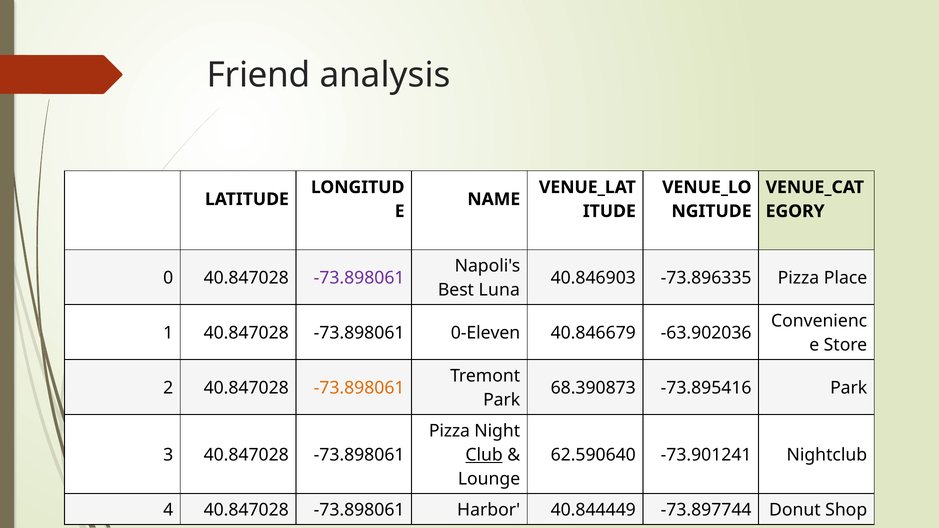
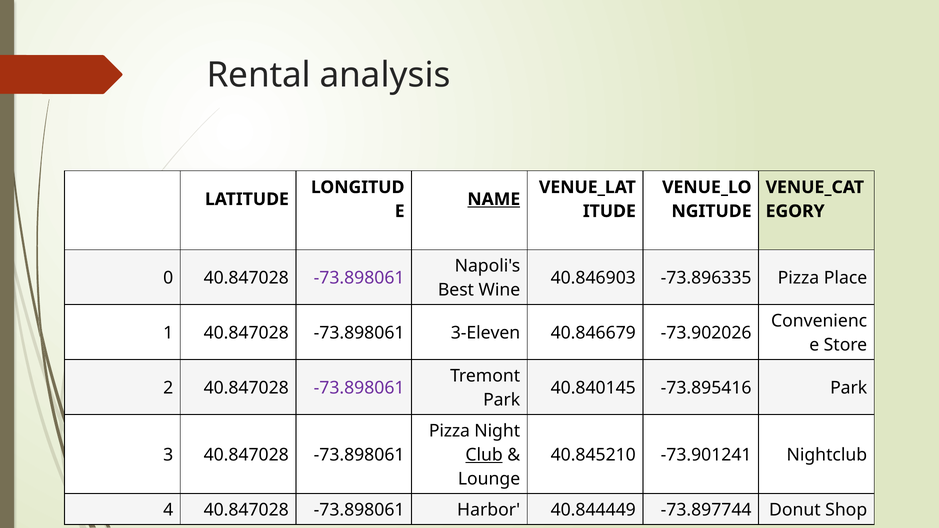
Friend: Friend -> Rental (259, 75)
NAME underline: none -> present (494, 199)
Luna: Luna -> Wine (499, 290)
0-Eleven: 0-Eleven -> 3-Eleven (486, 333)
-63.902036: -63.902036 -> -73.902026 (706, 333)
-73.898061 colour: orange -> purple (359, 388)
68.390873: 68.390873 -> 40.840145 (593, 388)
62.590640: 62.590640 -> 40.845210 (593, 455)
